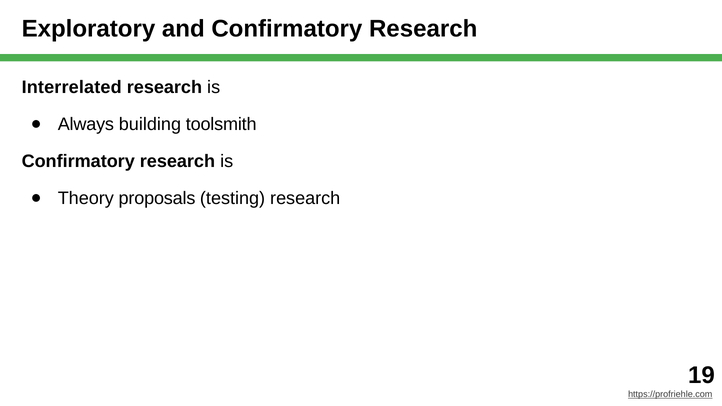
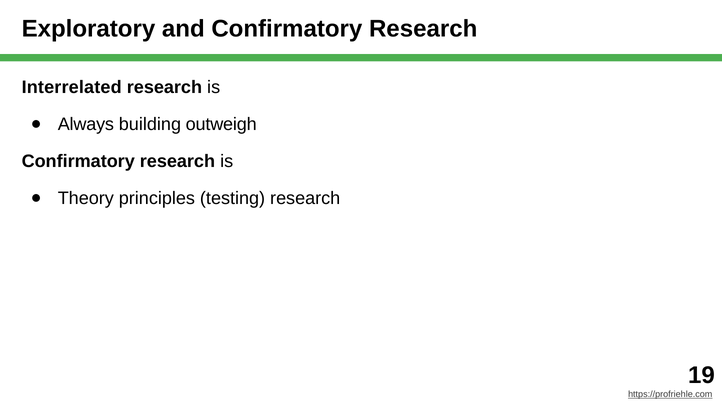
toolsmith: toolsmith -> outweigh (221, 124)
proposals: proposals -> principles (157, 198)
